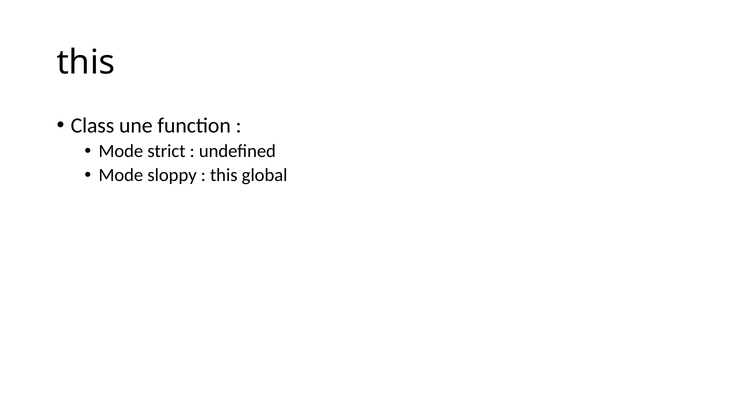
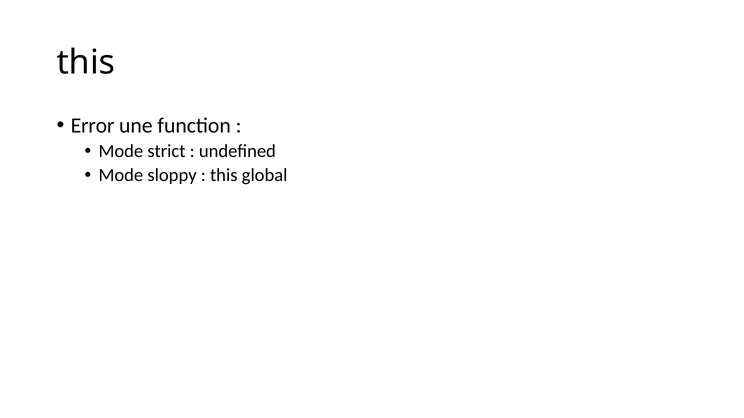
Class: Class -> Error (93, 126)
